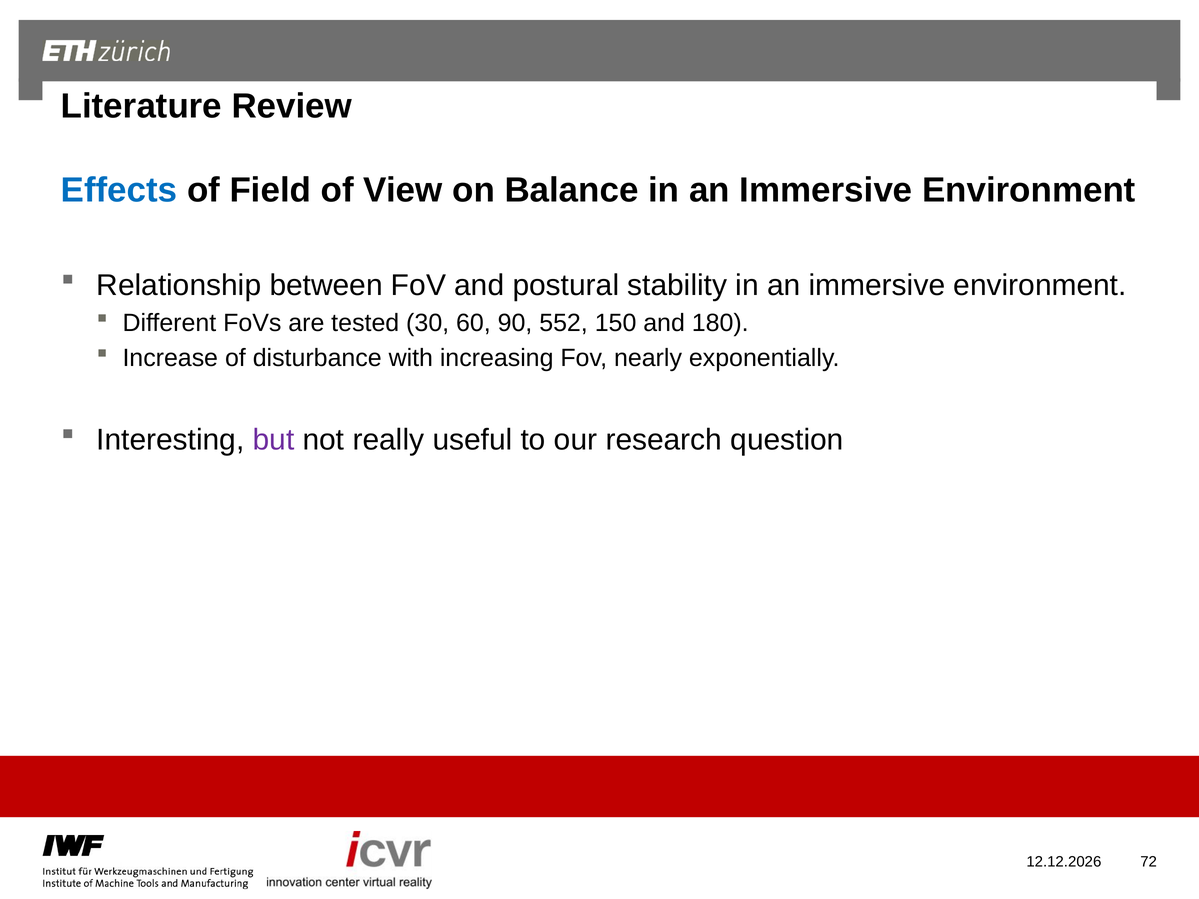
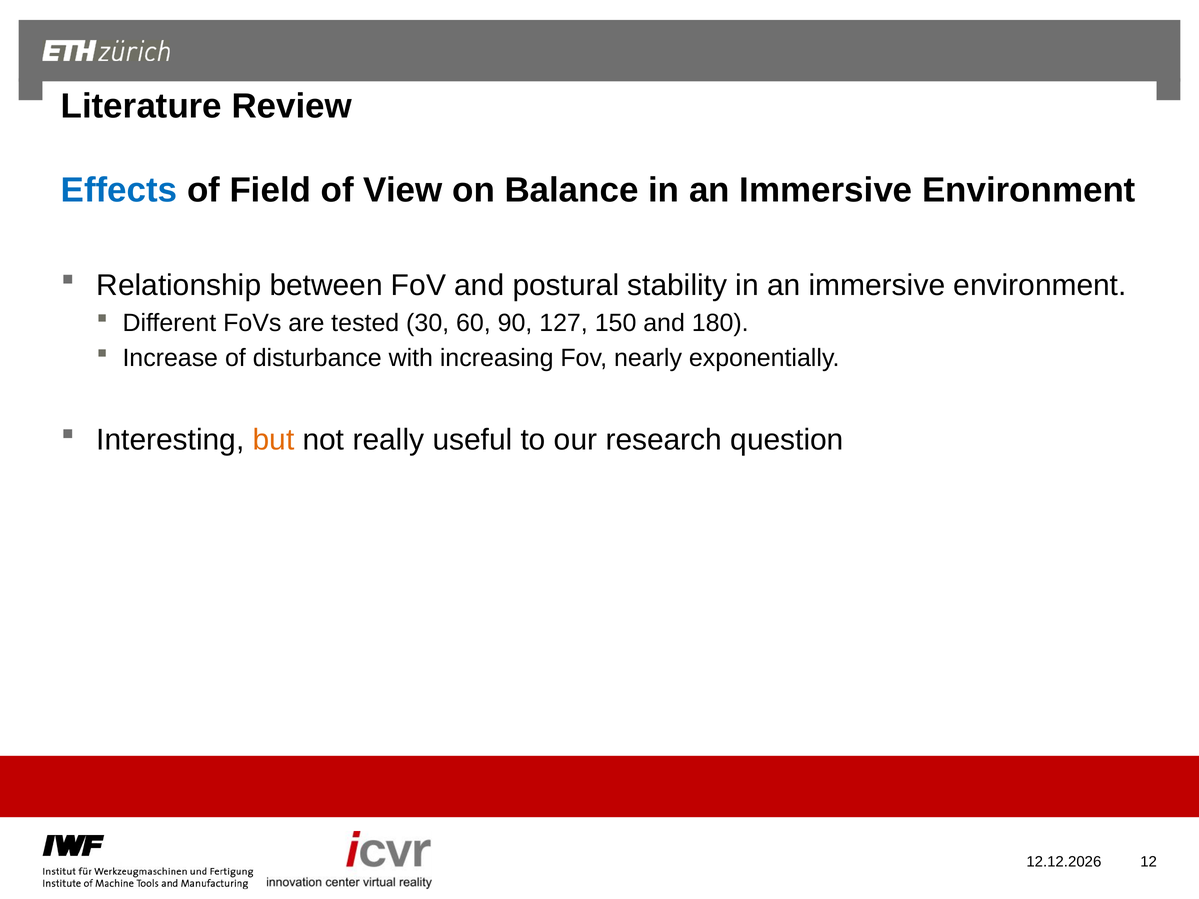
552: 552 -> 127 (564, 323)
but colour: purple -> orange (274, 440)
72: 72 -> 12 (1149, 862)
